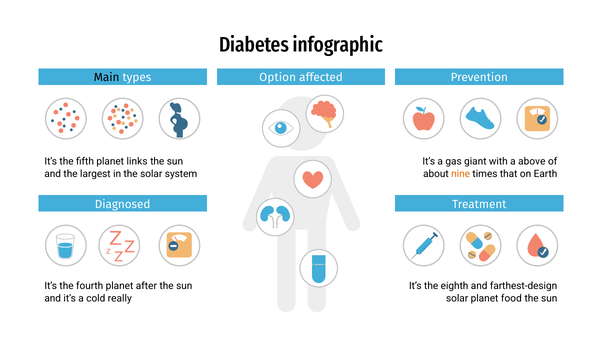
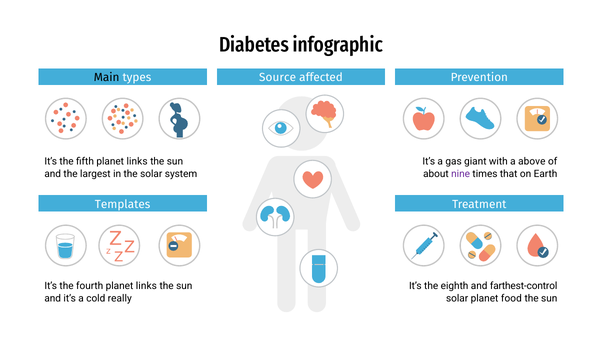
Option: Option -> Source (278, 77)
nine colour: orange -> purple (461, 174)
Diagnosed: Diagnosed -> Templates (123, 204)
fourth planet after: after -> links (146, 286)
farthest-design: farthest-design -> farthest-control (524, 286)
